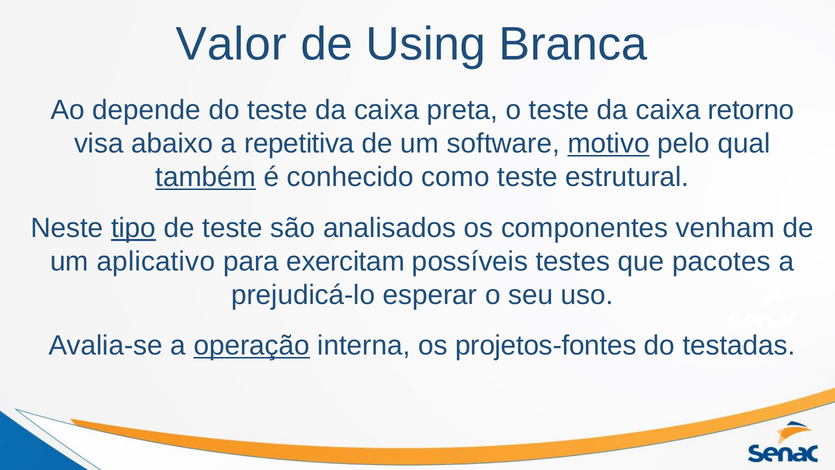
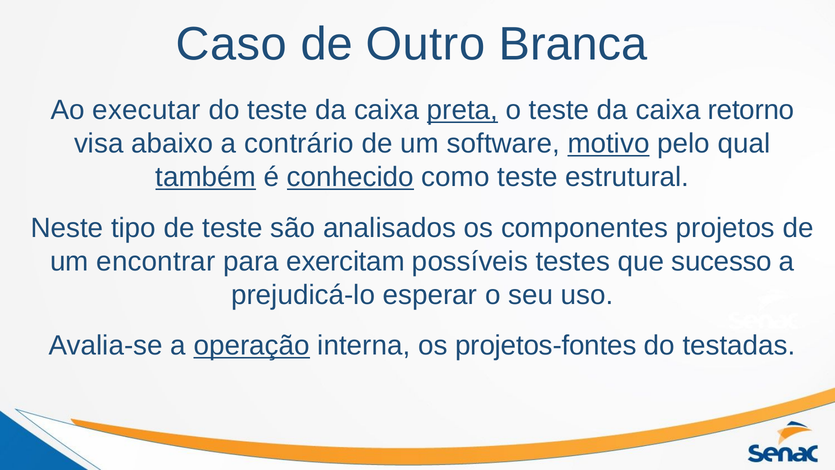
Valor: Valor -> Caso (231, 44)
Using: Using -> Outro (426, 44)
depende: depende -> executar (147, 110)
preta underline: none -> present (462, 110)
repetitiva: repetitiva -> contrário (299, 144)
conhecido underline: none -> present (350, 177)
tipo underline: present -> none (133, 228)
venham: venham -> projetos (725, 228)
aplicativo: aplicativo -> encontrar (156, 261)
pacotes: pacotes -> sucesso (722, 261)
